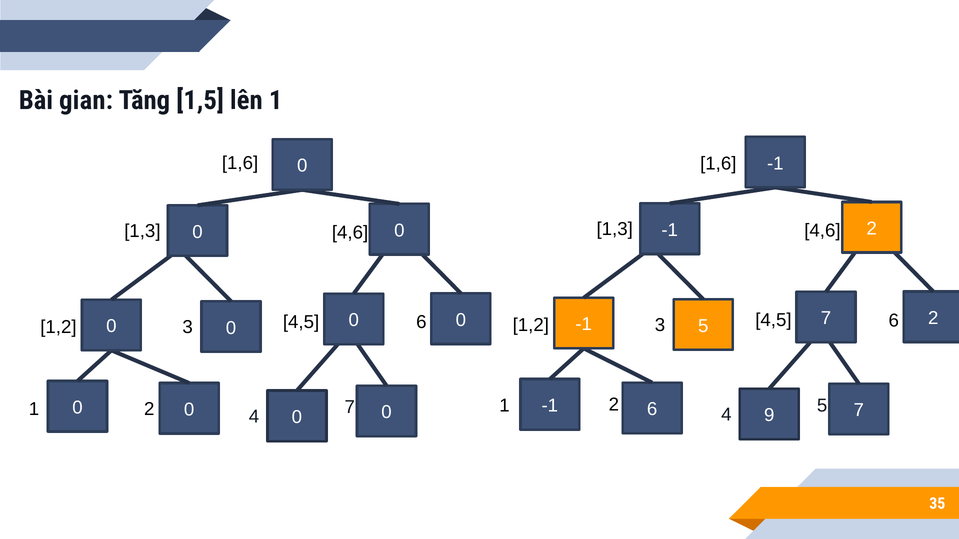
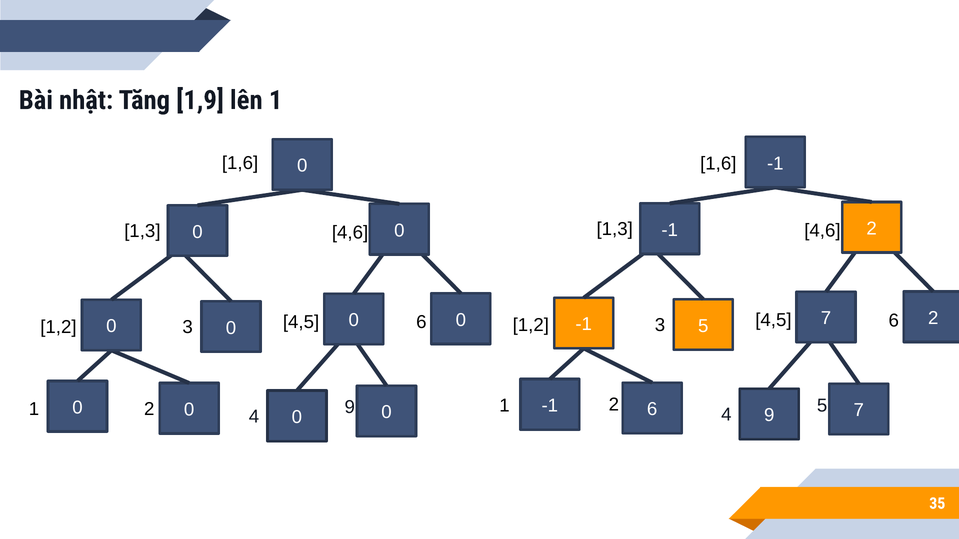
gian: gian -> nhật (86, 100)
1,5: 1,5 -> 1,9 (200, 100)
4 7: 7 -> 9 (350, 408)
